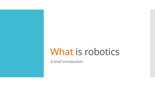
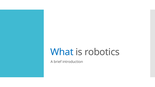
What colour: orange -> blue (62, 52)
